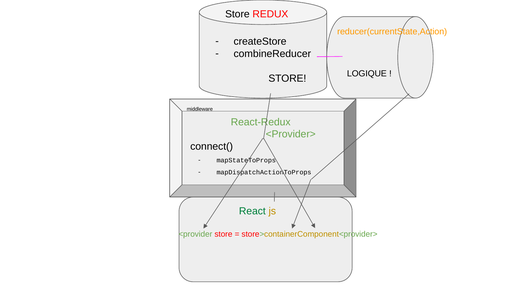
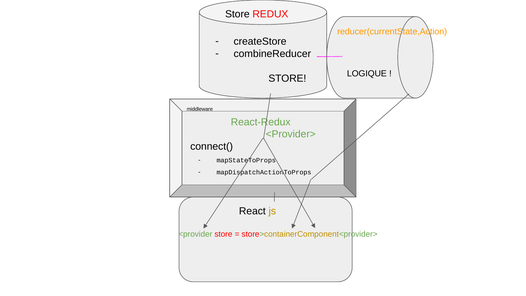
React colour: green -> black (252, 211)
